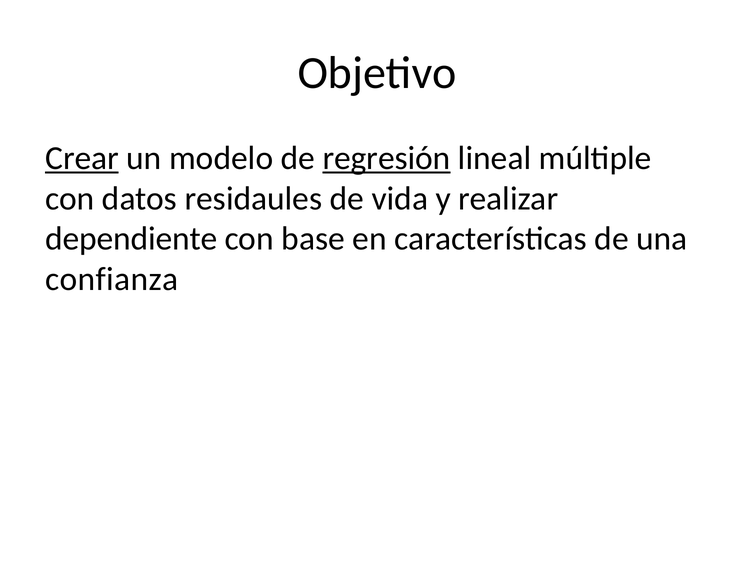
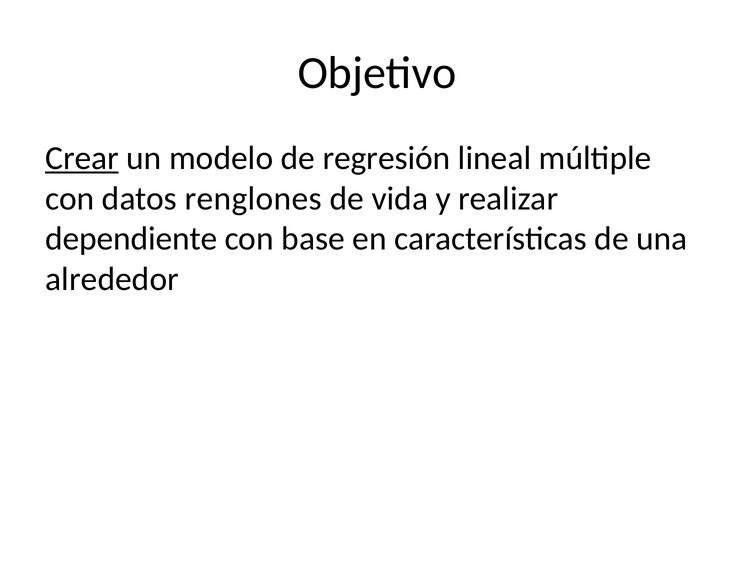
regresión underline: present -> none (387, 158)
residaules: residaules -> renglones (253, 198)
confianza: confianza -> alrededor (112, 279)
